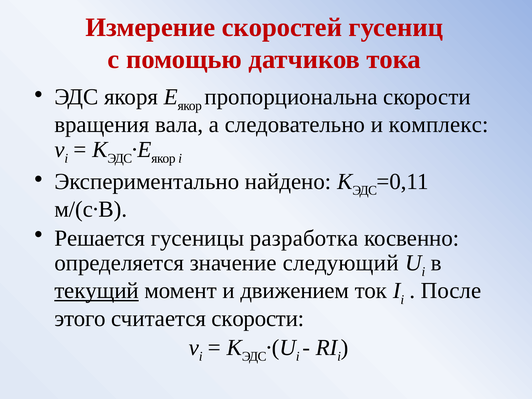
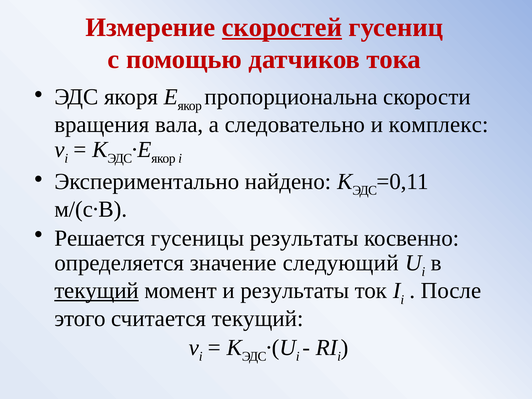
скоростей underline: none -> present (282, 27)
гусеницы разработка: разработка -> результаты (304, 238)
и движением: движением -> результаты (295, 291)
считается скорости: скорости -> текущий (258, 319)
